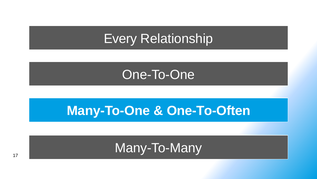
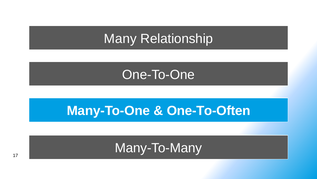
Every: Every -> Many (120, 39)
